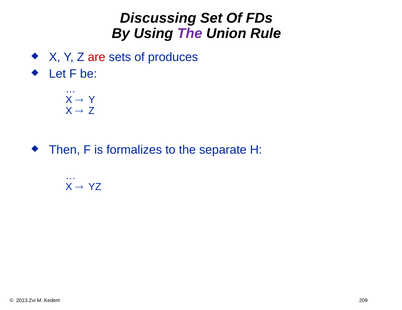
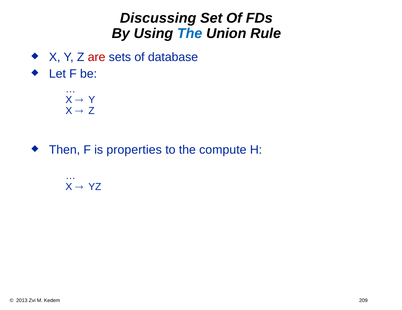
The colour: purple -> blue (190, 33)
produces: produces -> database (173, 57)
formalizes: formalizes -> properties (134, 150)
separate: separate -> compute (223, 150)
